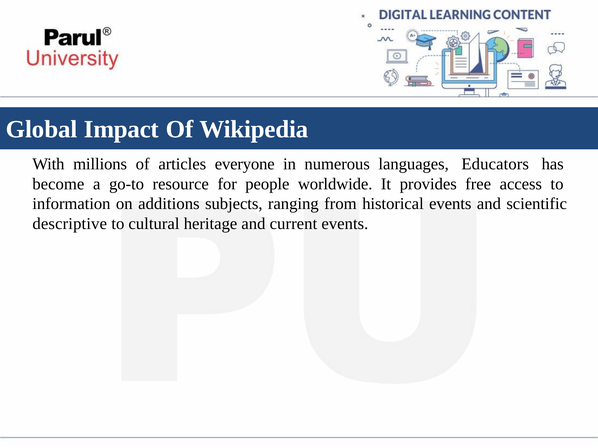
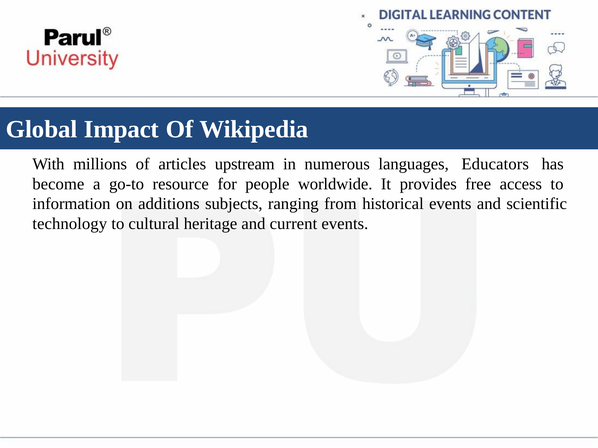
everyone: everyone -> upstream (245, 164)
descriptive: descriptive -> technology (70, 224)
